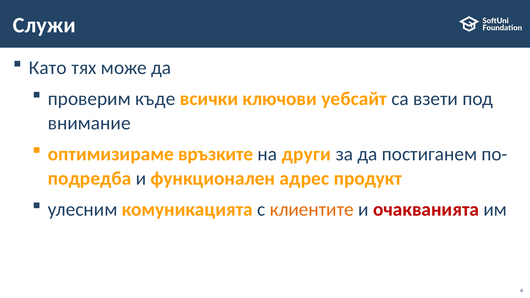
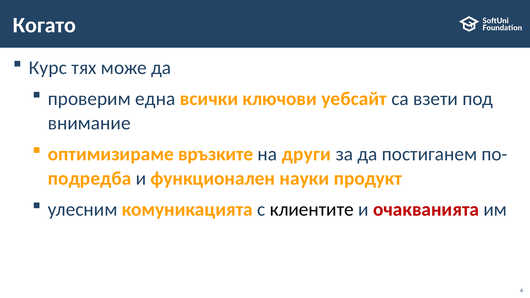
Служи: Служи -> Когато (44, 25)
Като: Като -> Курс (48, 68)
къде: къде -> една (155, 99)
адрес: адрес -> науки (304, 178)
клиентите colour: orange -> black (312, 209)
